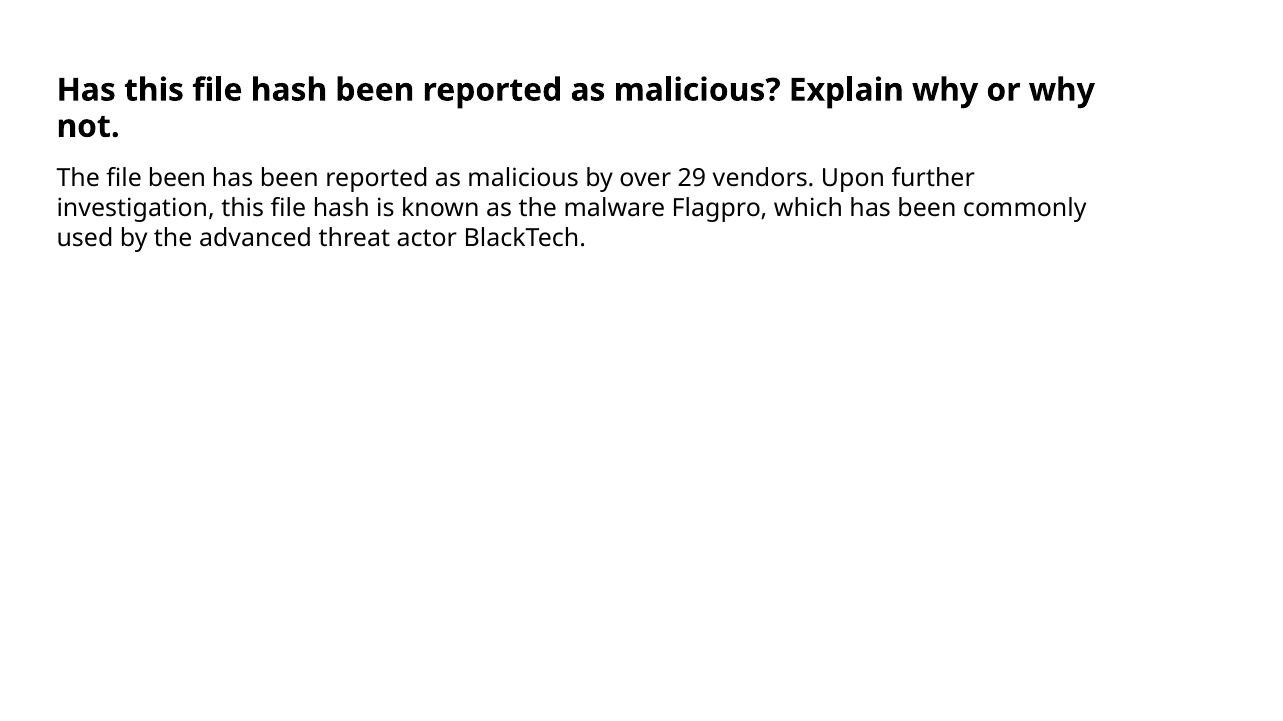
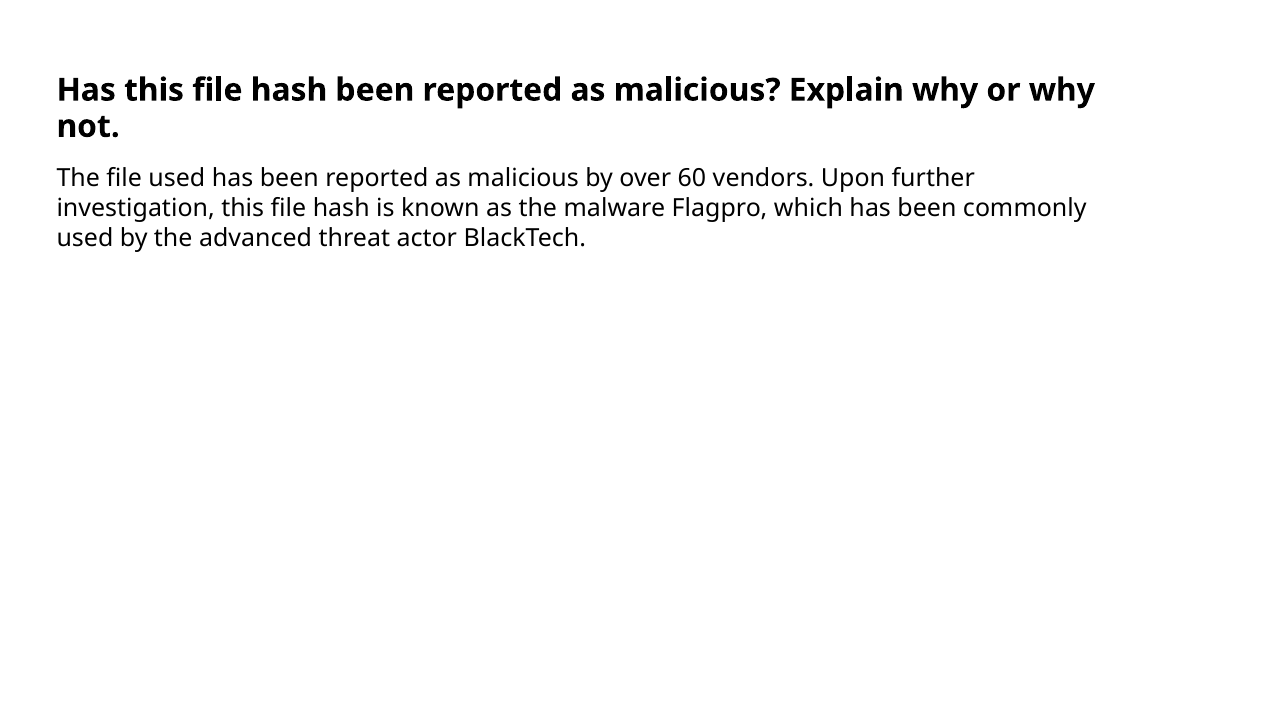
file been: been -> used (177, 178)
29: 29 -> 60 (692, 178)
